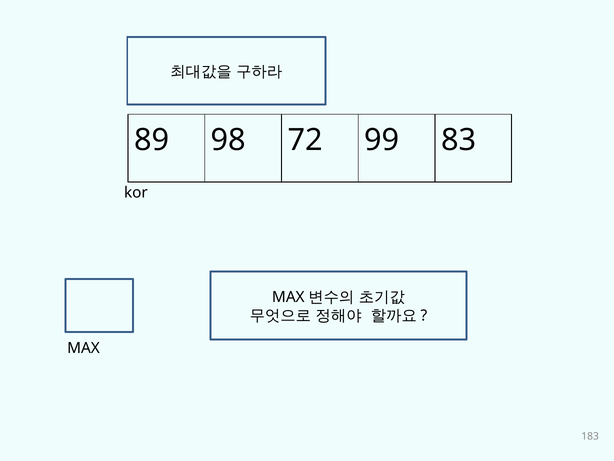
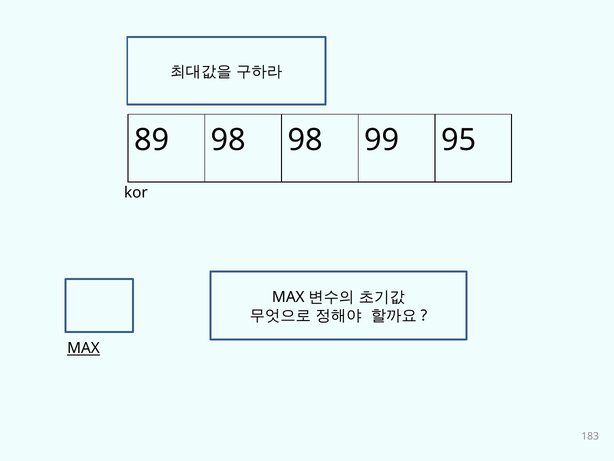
98 72: 72 -> 98 (305, 140)
83: 83 -> 95 (459, 140)
MAX underline: none -> present (83, 348)
